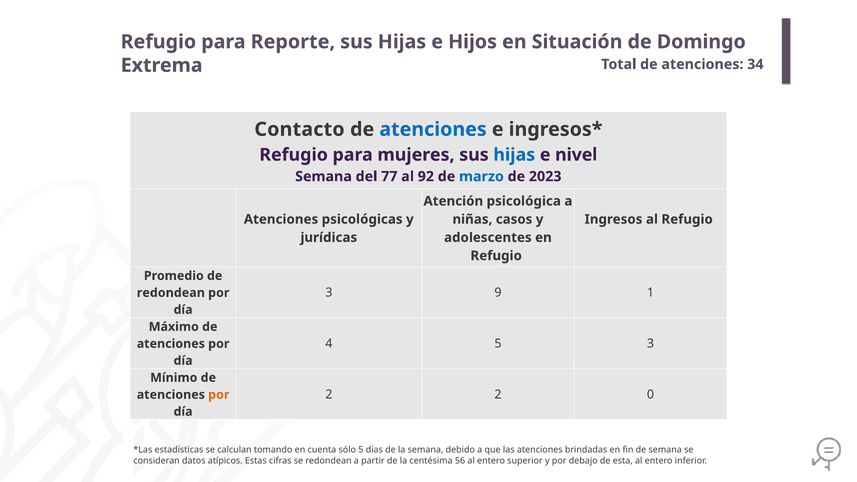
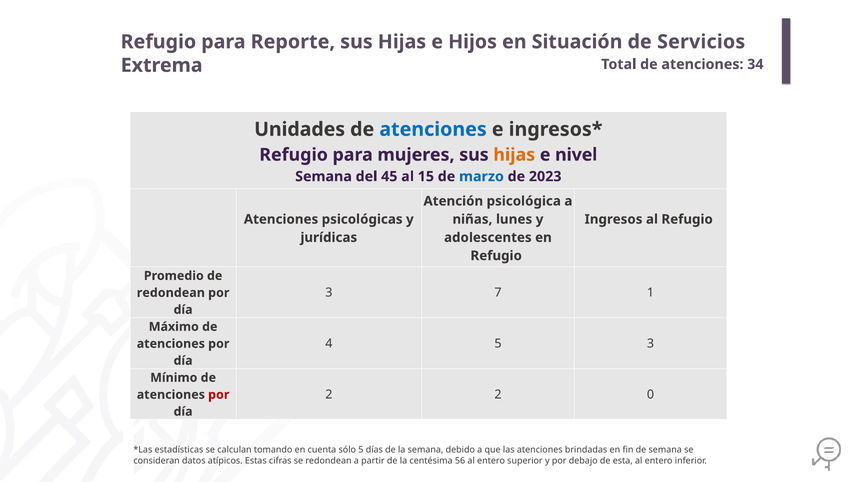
Domingo: Domingo -> Servicios (701, 42)
Contacto: Contacto -> Unidades (300, 129)
hijas colour: blue -> orange (514, 155)
77: 77 -> 45 (389, 177)
92: 92 -> 15 (426, 177)
casos: casos -> lunes (514, 219)
9: 9 -> 7 (498, 293)
por colour: orange -> red (219, 395)
